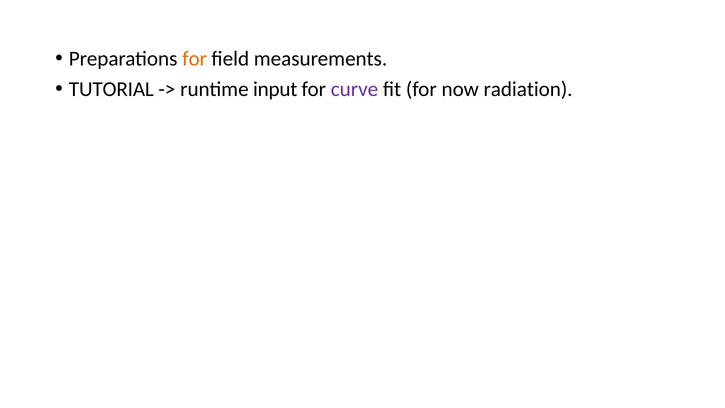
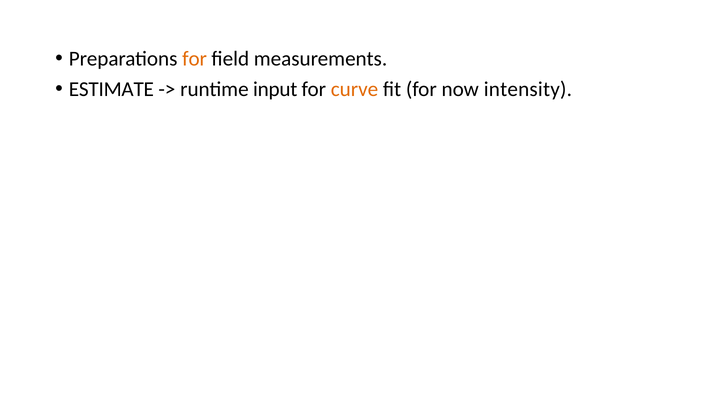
TUTORIAL: TUTORIAL -> ESTIMATE (111, 89)
curve colour: purple -> orange (354, 89)
radiation: radiation -> intensity (528, 89)
